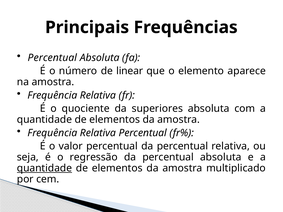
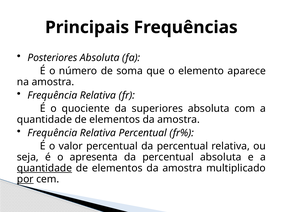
Percentual: Percentual -> Posteriores (52, 58)
linear: linear -> soma (130, 71)
regressão: regressão -> apresenta (94, 157)
por underline: none -> present (25, 179)
